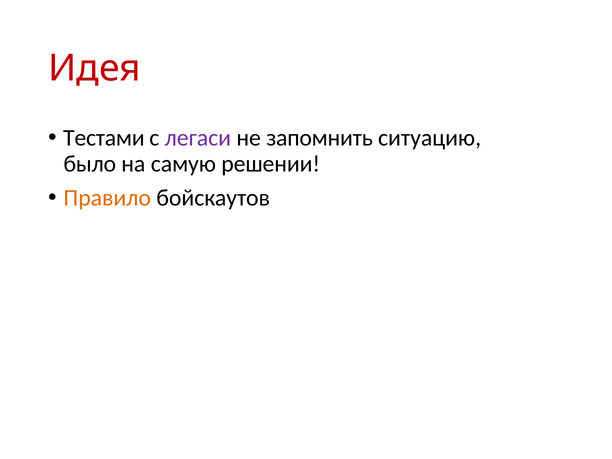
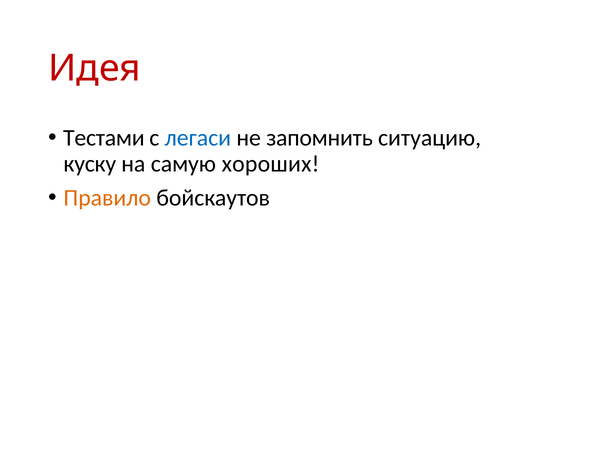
легаси colour: purple -> blue (198, 138)
было: было -> куску (90, 164)
решении: решении -> хороших (271, 164)
